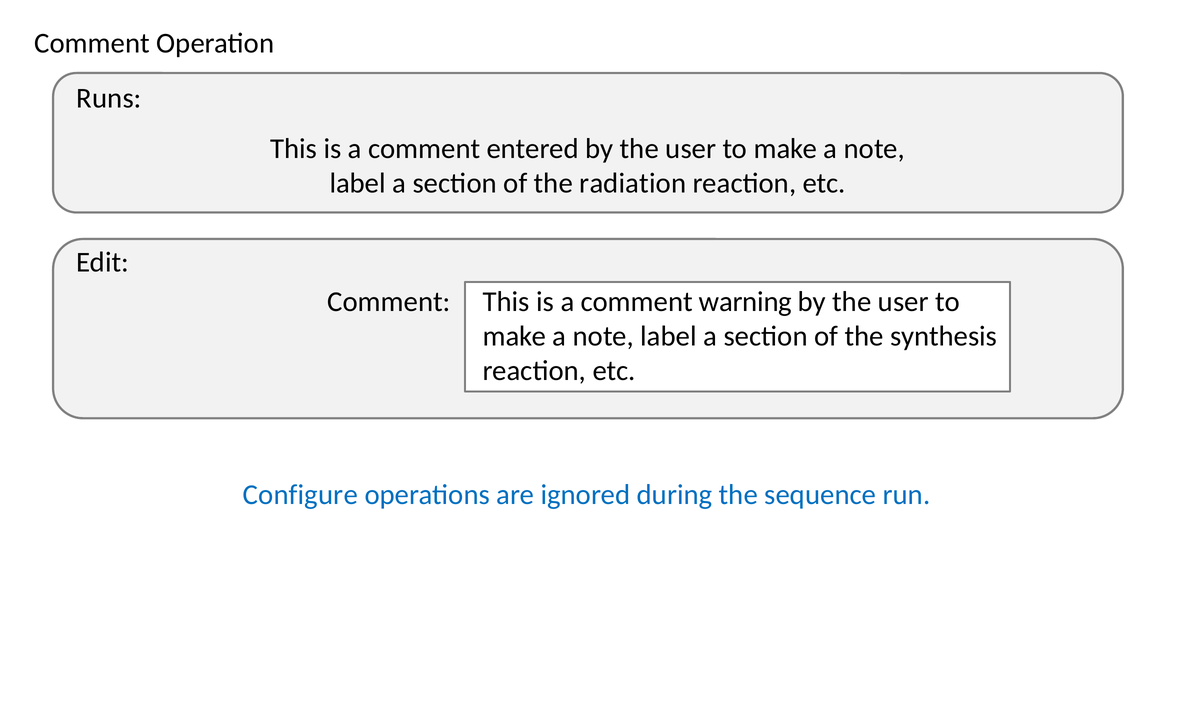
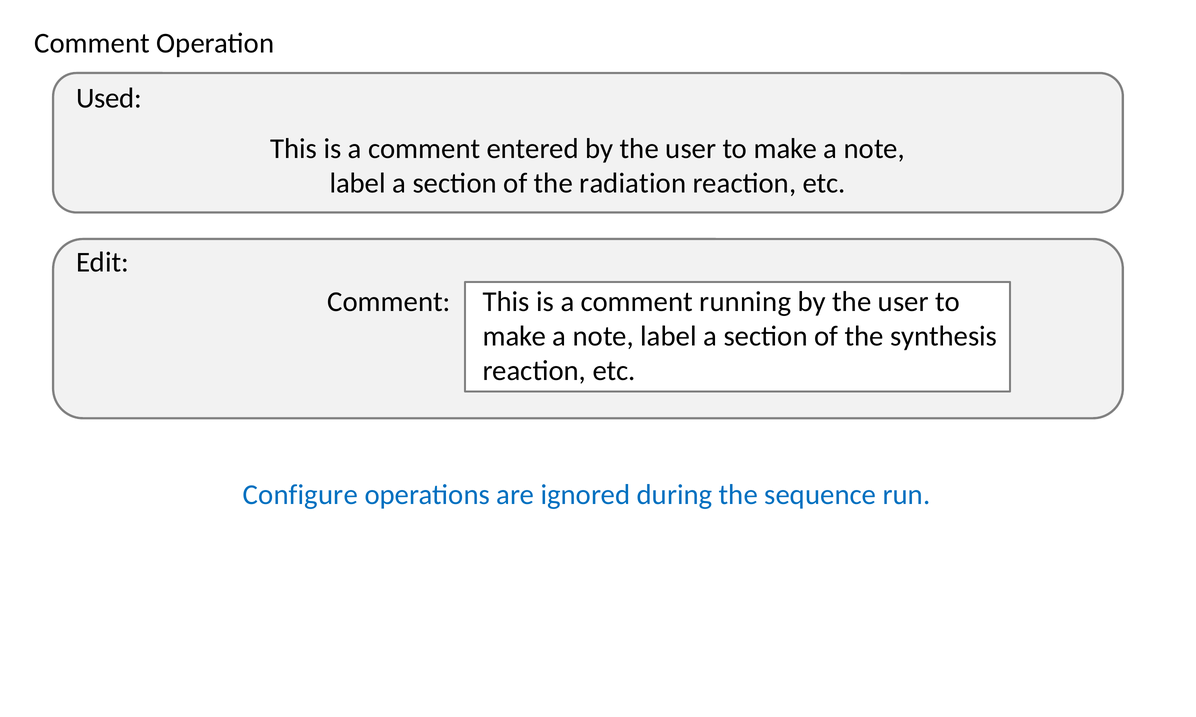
Runs: Runs -> Used (109, 98)
warning: warning -> running (745, 302)
